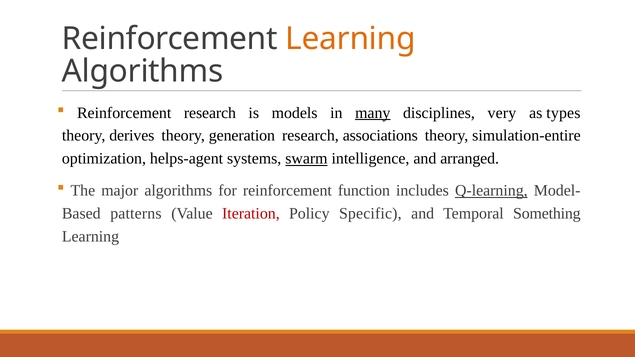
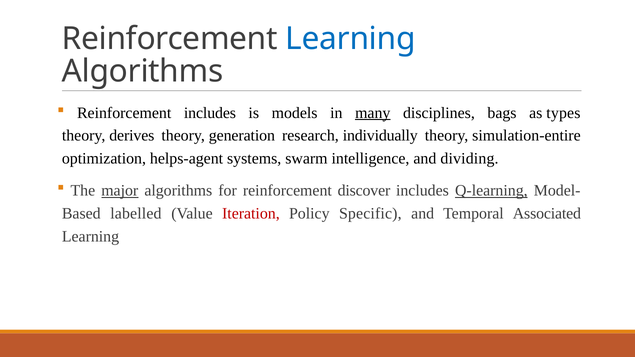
Learning colour: orange -> blue (350, 39)
Reinforcement research: research -> includes (210, 113)
very: very -> bags (502, 113)
associations: associations -> individually (380, 136)
swarm underline: present -> none (306, 159)
arranged: arranged -> dividing (470, 159)
major underline: none -> present (120, 191)
function: function -> discover (364, 191)
patterns: patterns -> labelled (136, 214)
Something: Something -> Associated (547, 214)
